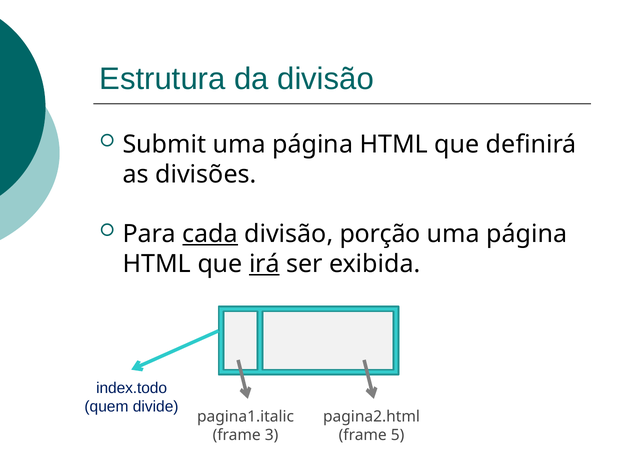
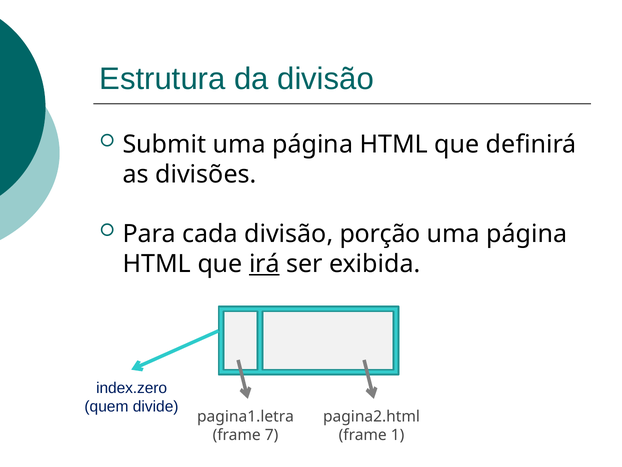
cada underline: present -> none (210, 234)
index.todo: index.todo -> index.zero (132, 388)
pagina1.italic: pagina1.italic -> pagina1.letra (245, 416)
3: 3 -> 7 (272, 435)
5: 5 -> 1 (398, 435)
